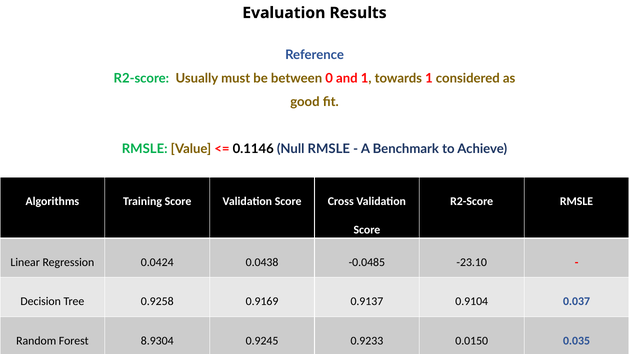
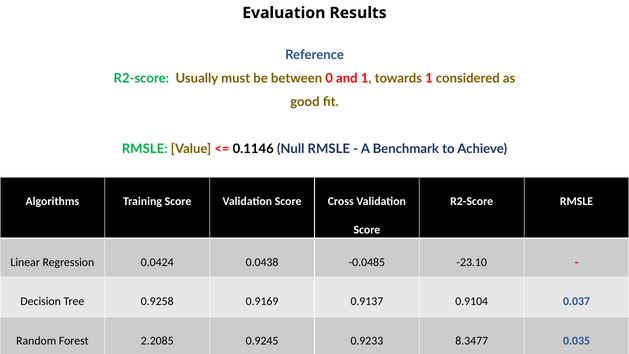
8.9304: 8.9304 -> 2.2085 (157, 340)
0.0150: 0.0150 -> 8.3477 (472, 340)
